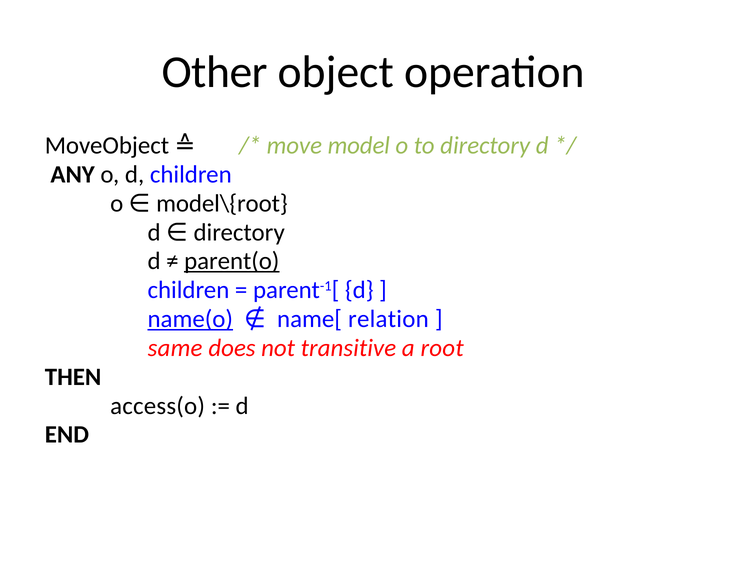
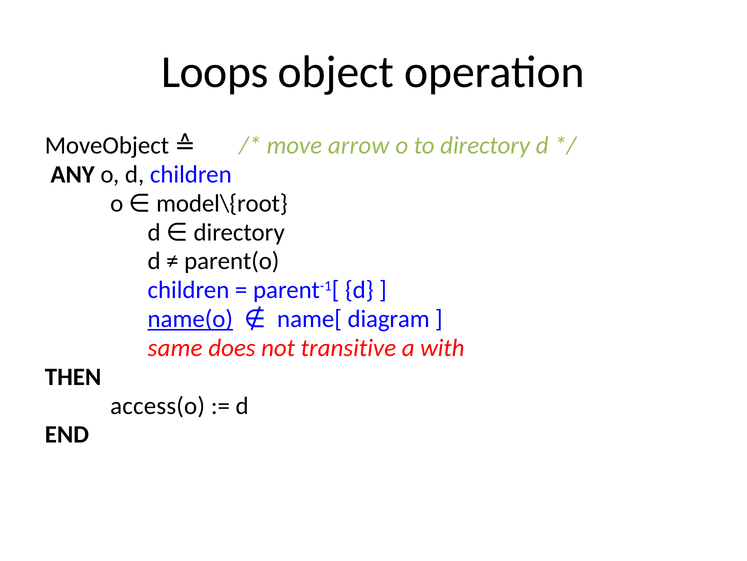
Other: Other -> Loops (215, 72)
model: model -> arrow (359, 145)
parent(o underline: present -> none (232, 261)
relation: relation -> diagram (389, 319)
root: root -> with (442, 348)
